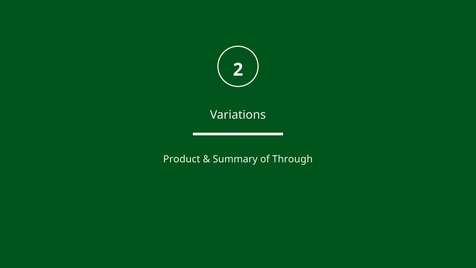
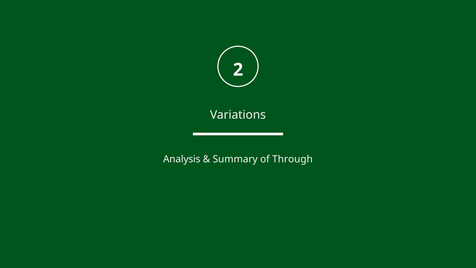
Product: Product -> Analysis (182, 159)
